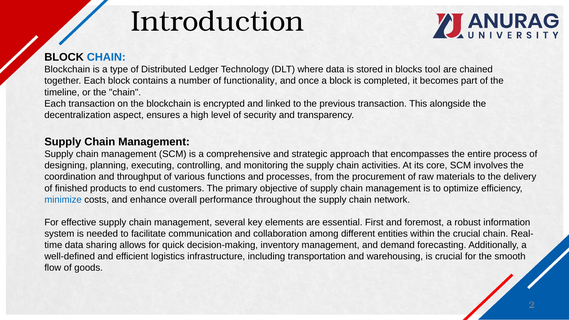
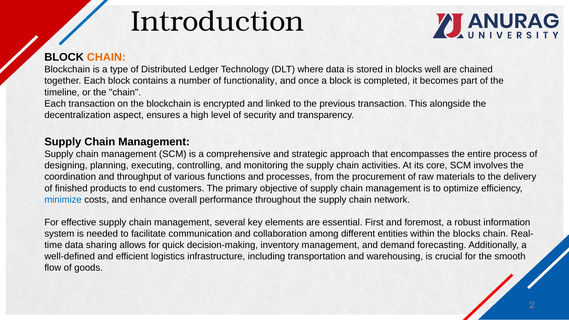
CHAIN colour: blue -> orange (106, 57)
tool: tool -> well (433, 69)
the crucial: crucial -> blocks (467, 234)
